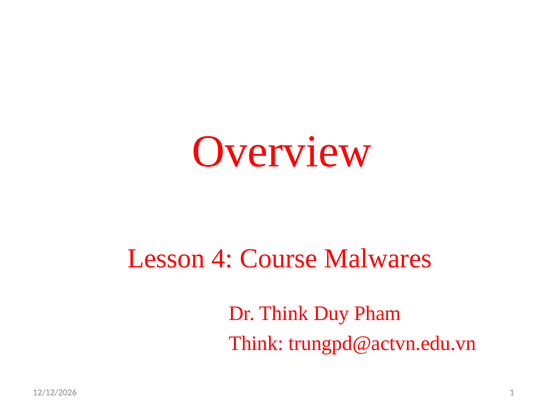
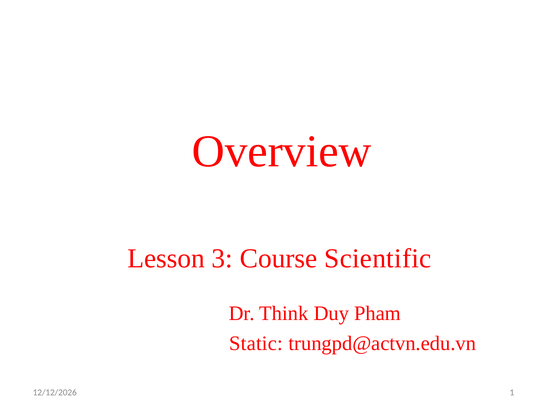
4: 4 -> 3 (222, 258)
Malwares: Malwares -> Scientific (378, 258)
Think: Think -> Static (256, 343)
